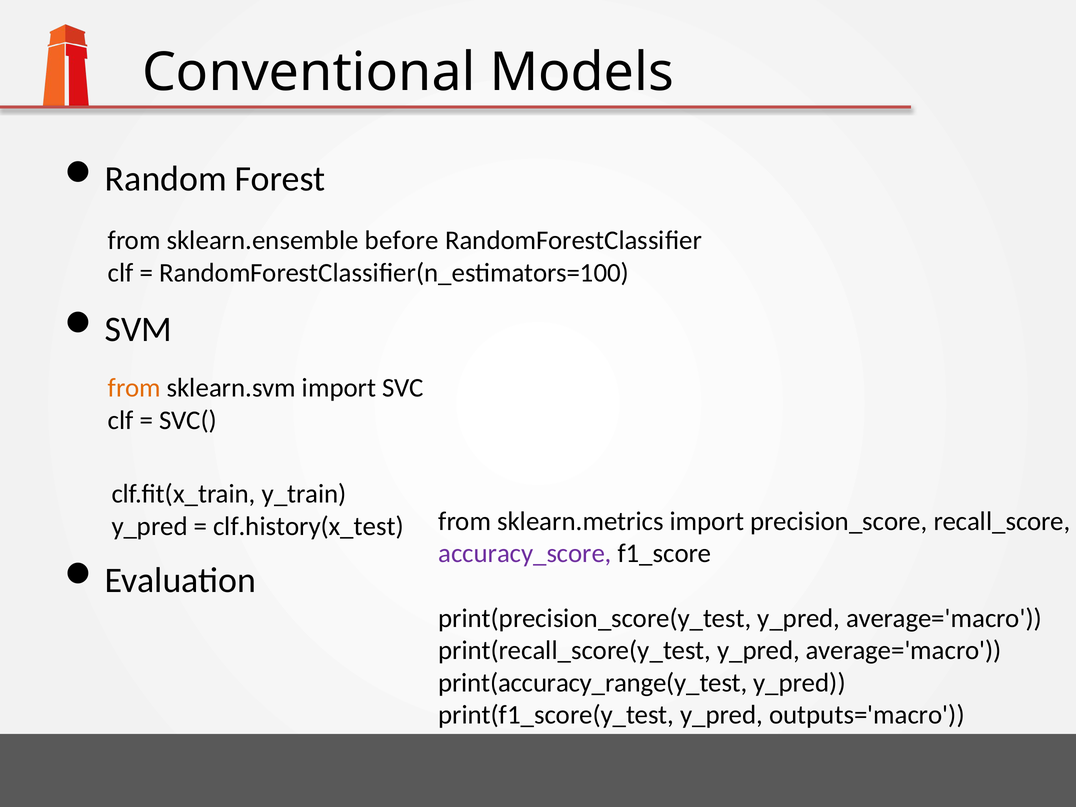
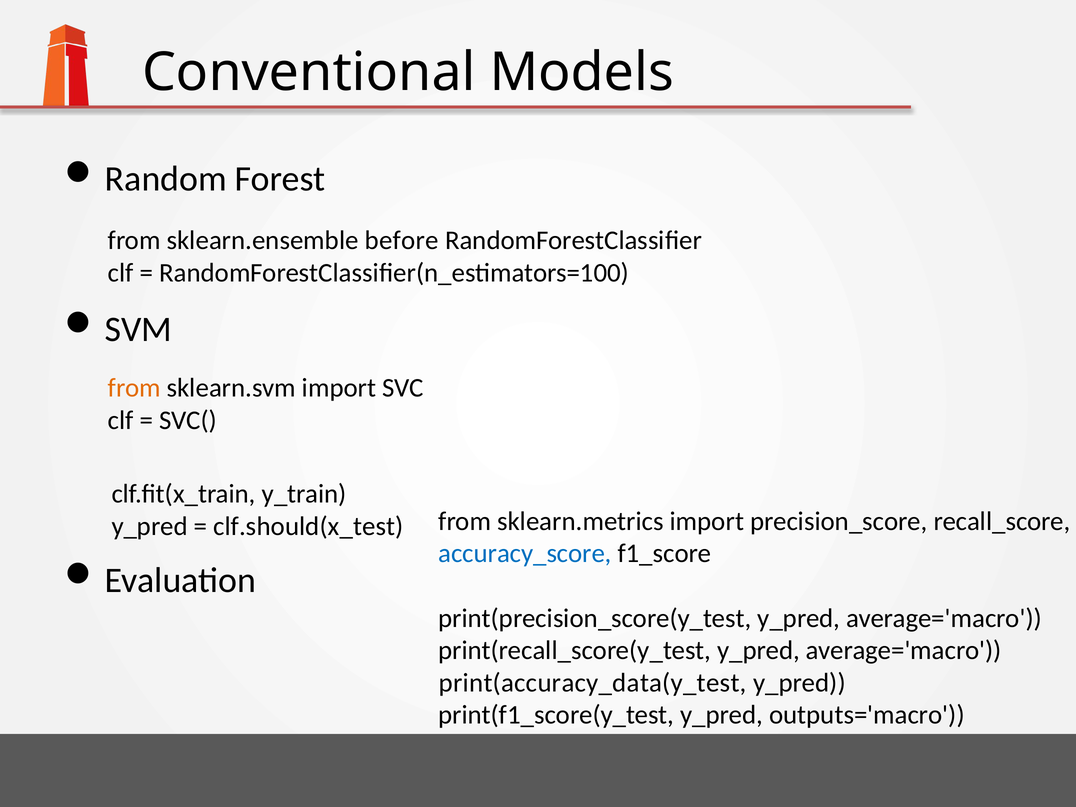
clf.history(x_test: clf.history(x_test -> clf.should(x_test (308, 526)
accuracy_score colour: purple -> blue (525, 554)
print(accuracy_range(y_test: print(accuracy_range(y_test -> print(accuracy_data(y_test (593, 683)
